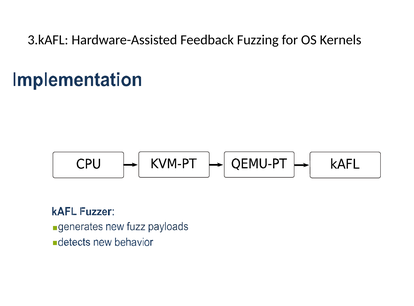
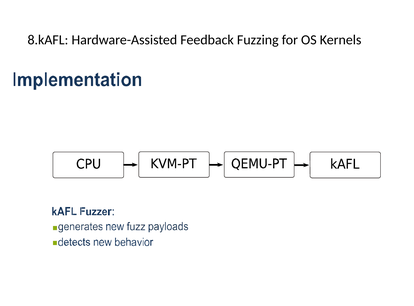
3.kAFL: 3.kAFL -> 8.kAFL (48, 40)
